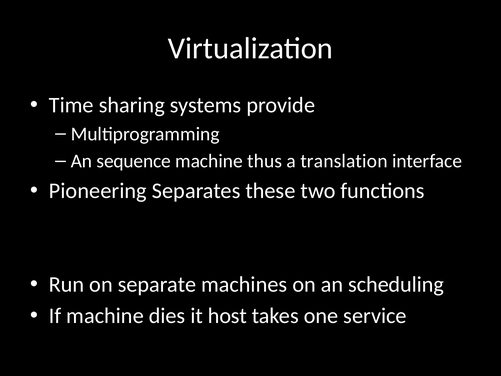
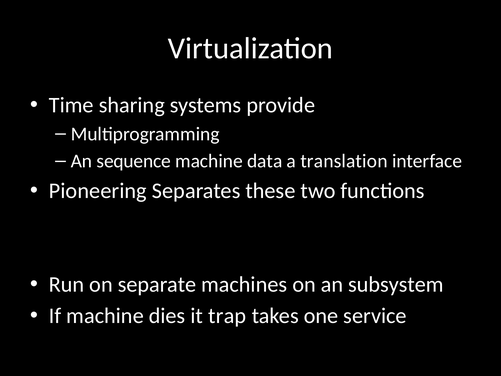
thus: thus -> data (265, 161)
scheduling: scheduling -> subsystem (396, 284)
host: host -> trap (227, 316)
